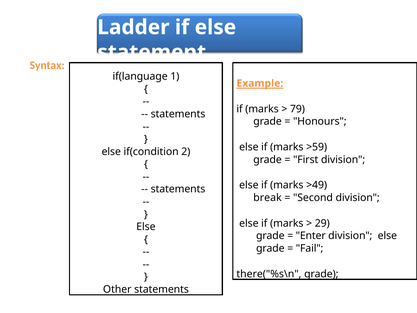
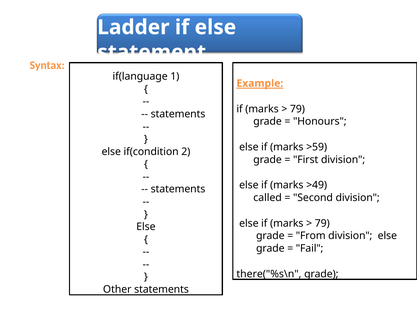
break: break -> called (268, 198)
29: 29 -> 79 (322, 223)
Enter: Enter -> From (311, 236)
